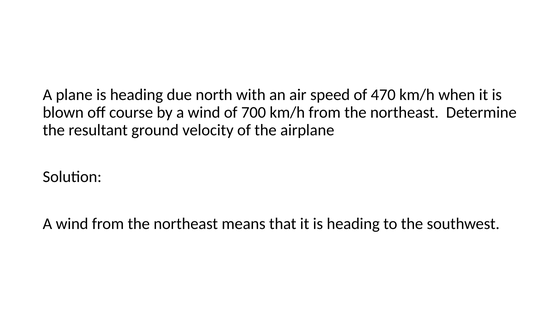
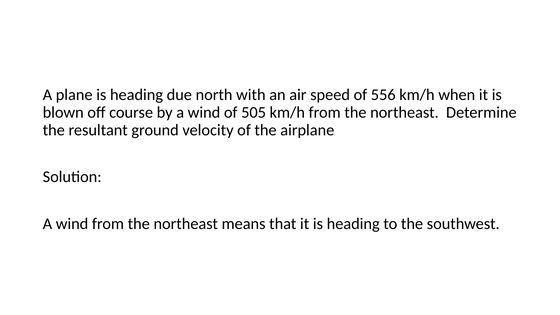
470: 470 -> 556 (383, 95)
700: 700 -> 505 (254, 112)
